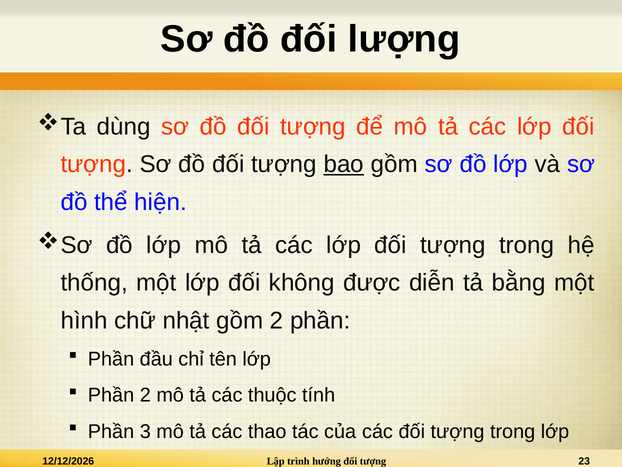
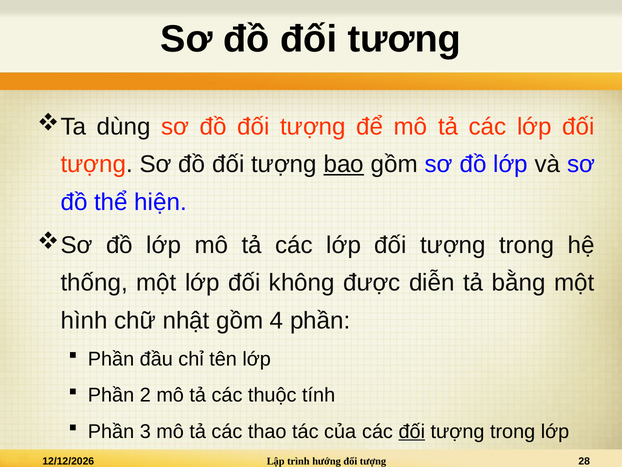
lượng: lượng -> tương (404, 39)
gồm 2: 2 -> 4 (277, 320)
đối underline: none -> present (412, 431)
23: 23 -> 28 (584, 461)
